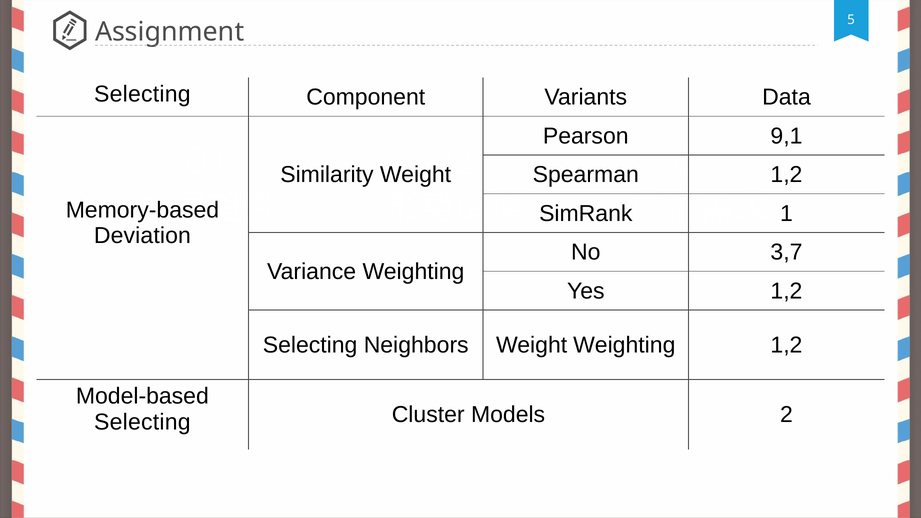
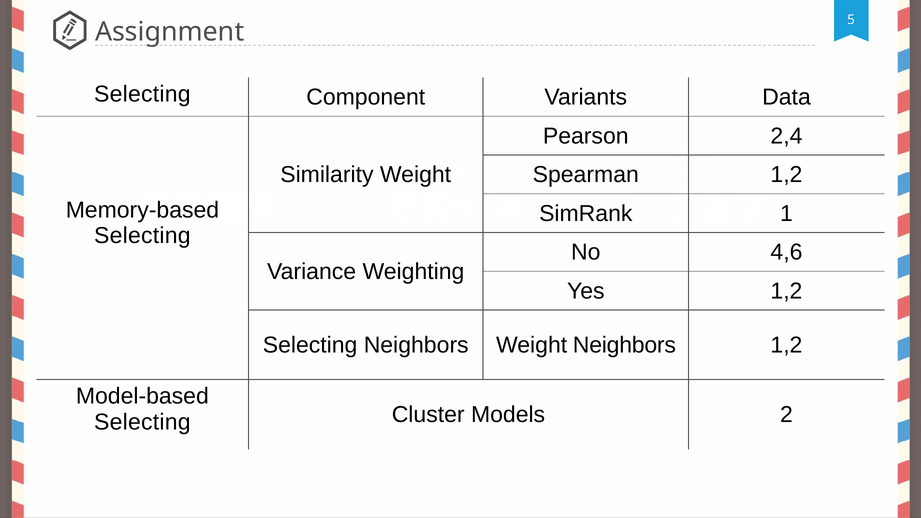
9,1: 9,1 -> 2,4 (786, 136)
Deviation: Deviation -> Selecting (142, 236)
3,7: 3,7 -> 4,6 (786, 252)
Weight Weighting: Weighting -> Neighbors (624, 345)
